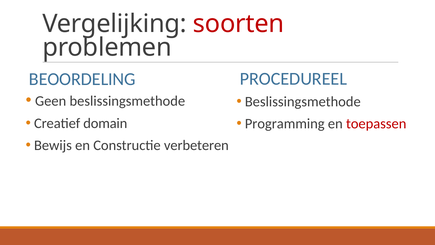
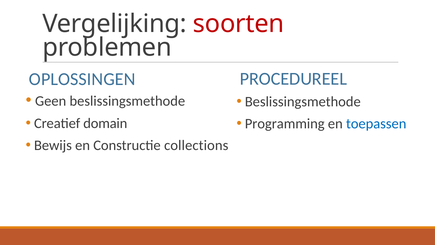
BEOORDELING: BEOORDELING -> OPLOSSINGEN (82, 79)
toepassen colour: red -> blue (376, 124)
verbeteren: verbeteren -> collections (196, 145)
